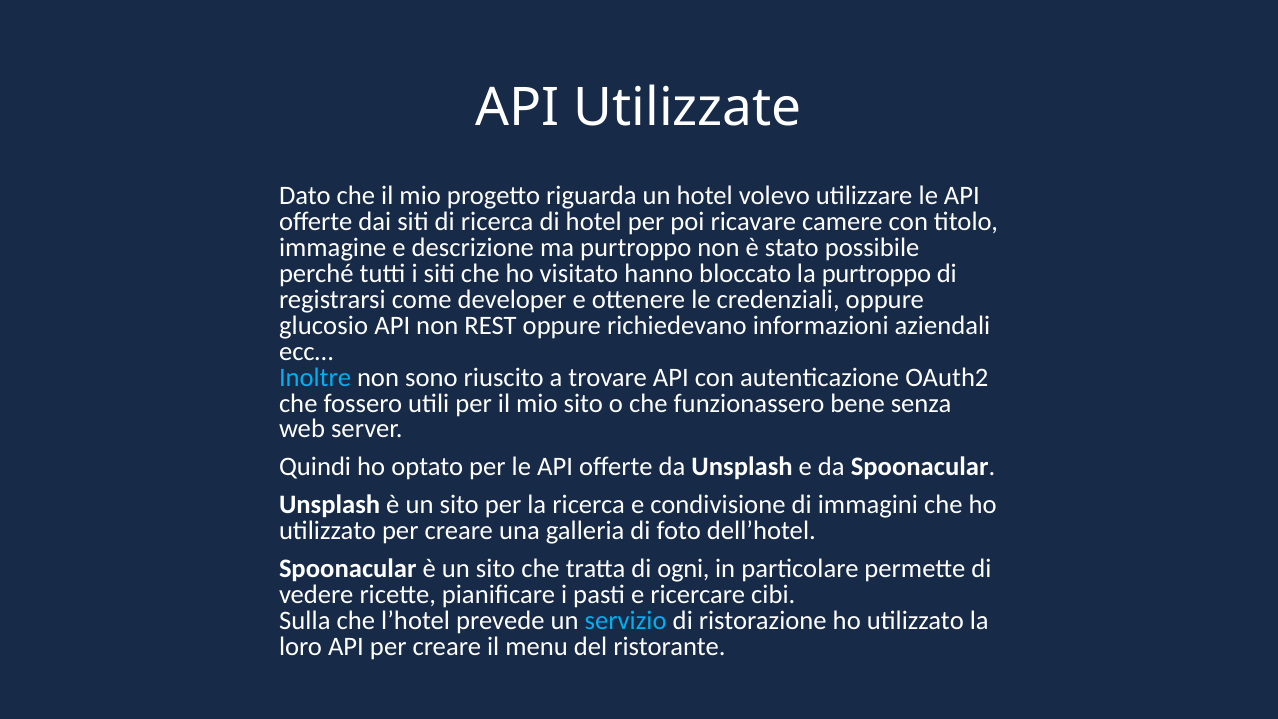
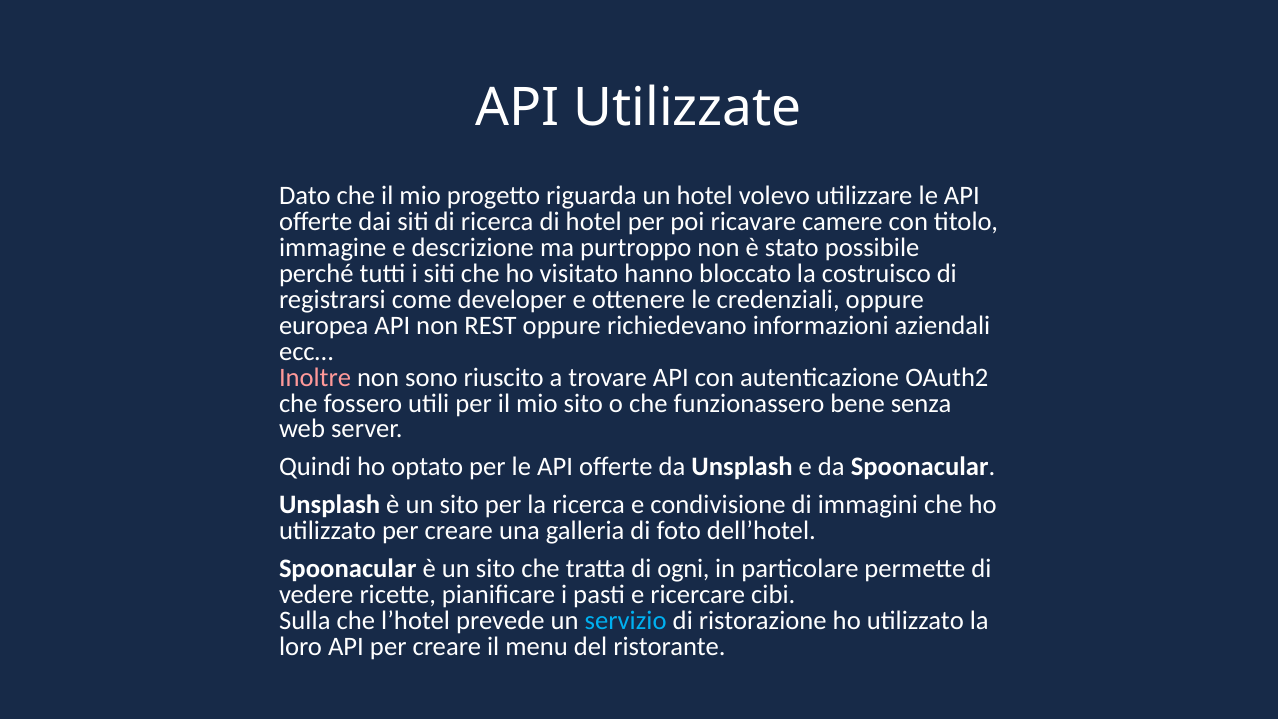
la purtroppo: purtroppo -> costruisco (876, 274)
glucosio: glucosio -> europea (324, 325)
Inoltre colour: light blue -> pink (315, 377)
